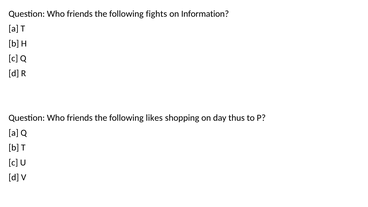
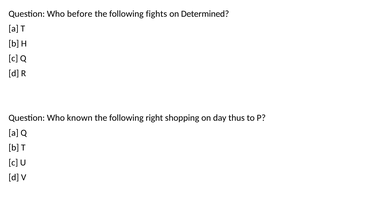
friends: friends -> before (80, 14)
Information: Information -> Determined (205, 14)
friends: friends -> known (80, 118)
likes: likes -> right (154, 118)
